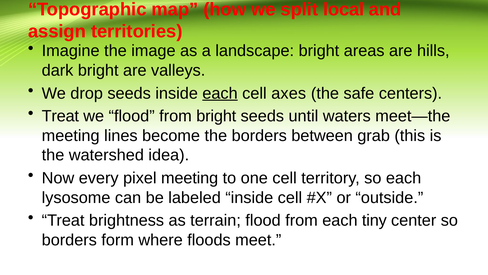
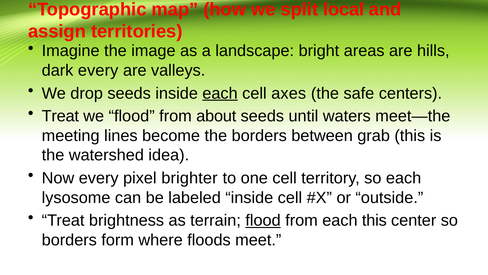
dark bright: bright -> every (98, 70)
from bright: bright -> about (216, 116)
pixel meeting: meeting -> brighter (189, 178)
flood underline: none -> present (263, 220)
each tiny: tiny -> this (374, 220)
